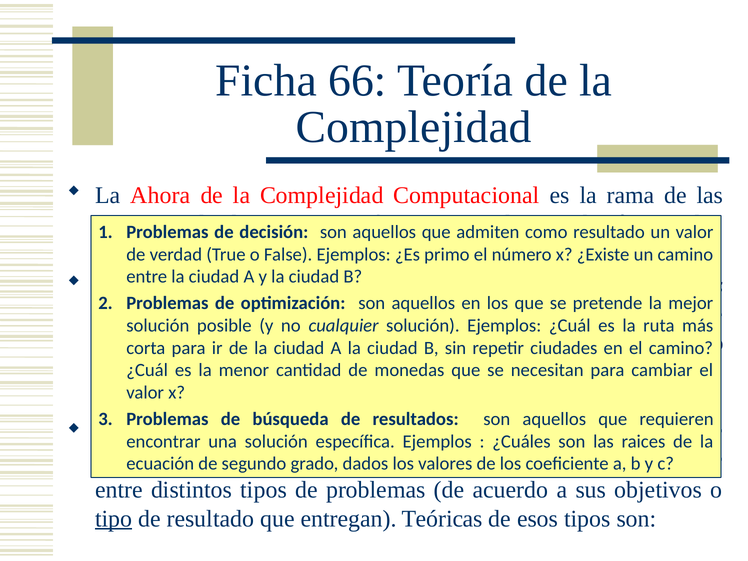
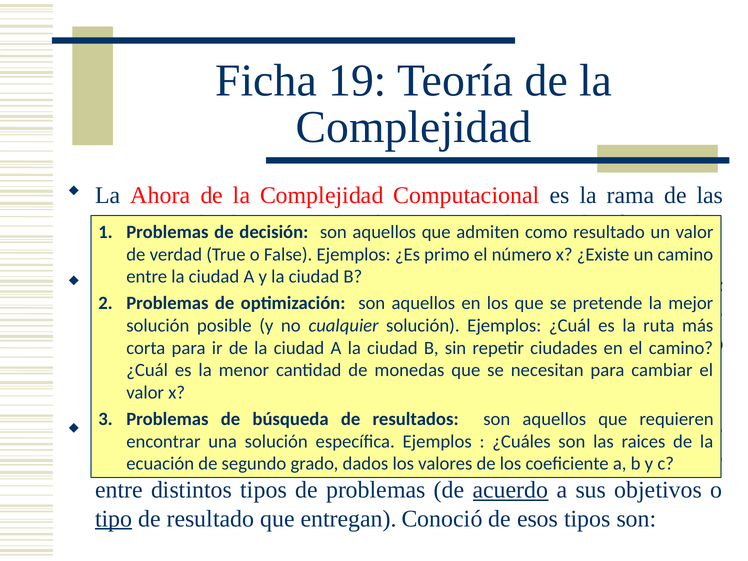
66: 66 -> 19 (357, 81)
acuerdo underline: none -> present (511, 490)
Teóricas: Teóricas -> Conoció (442, 519)
